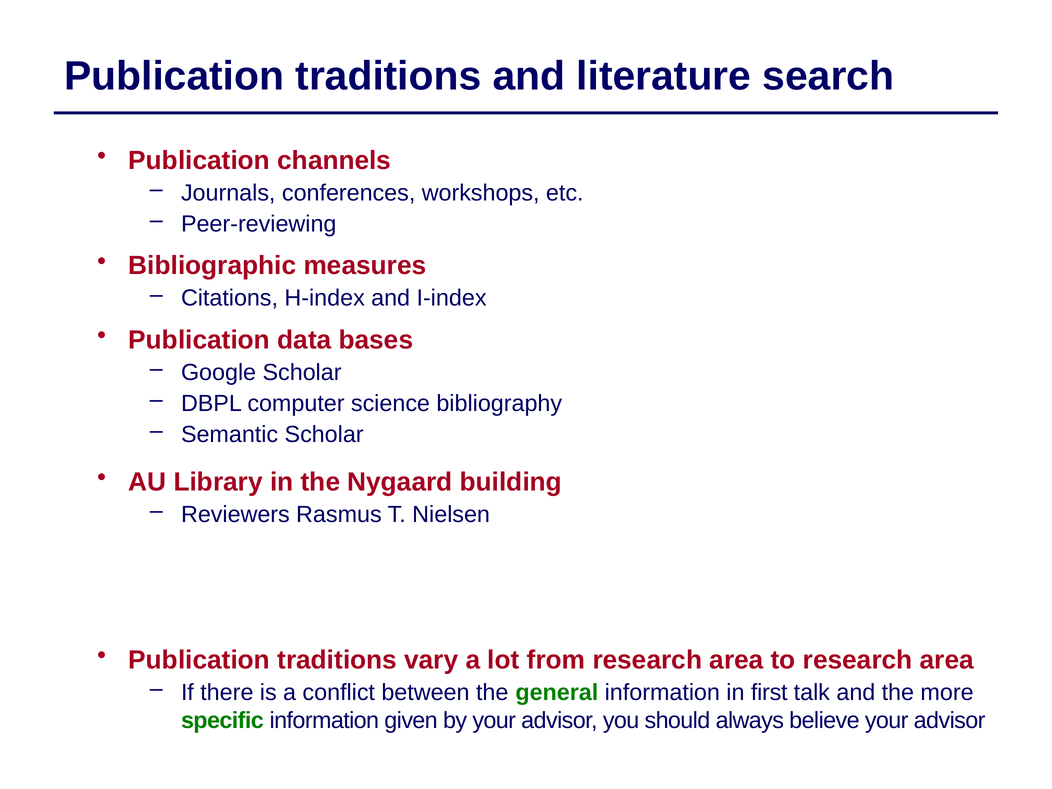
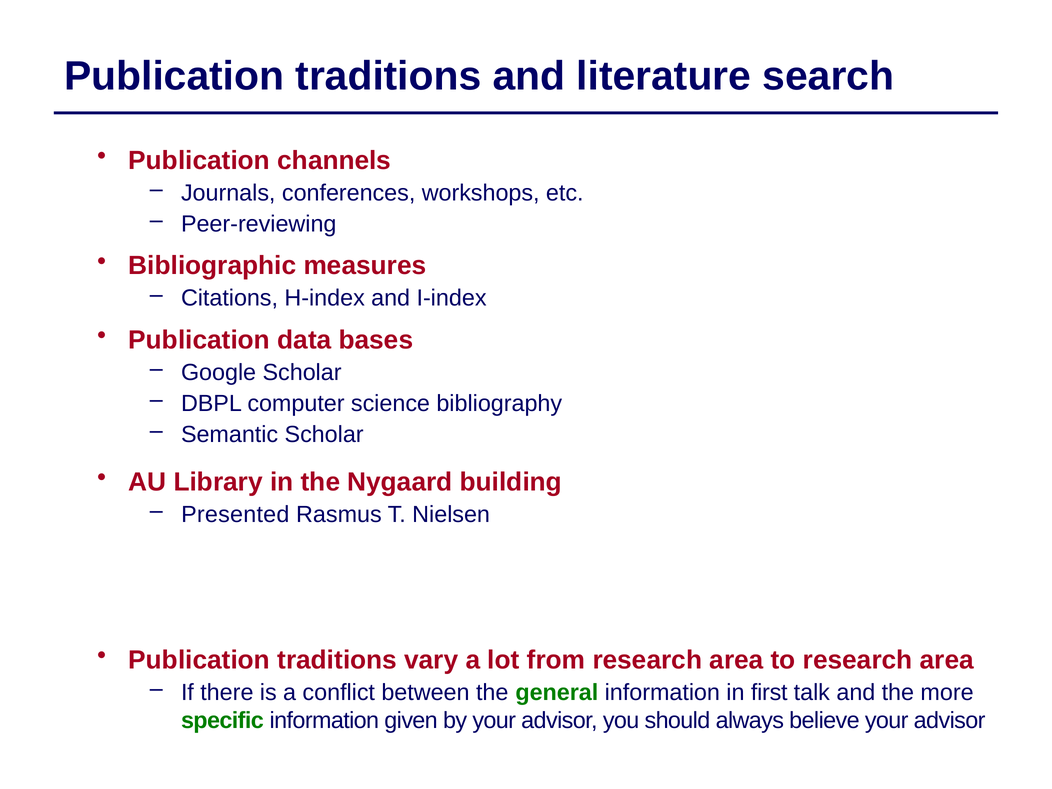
Reviewers: Reviewers -> Presented (235, 514)
